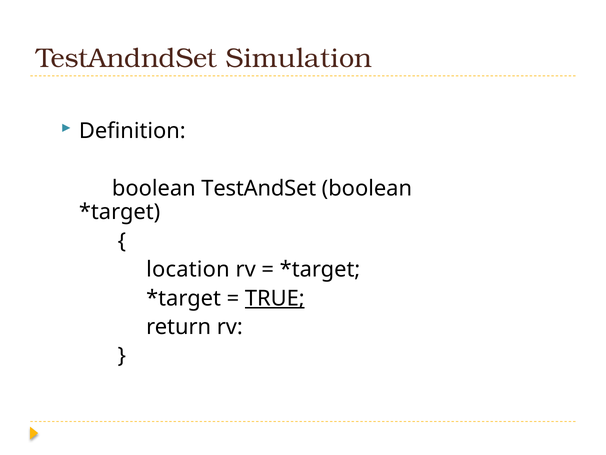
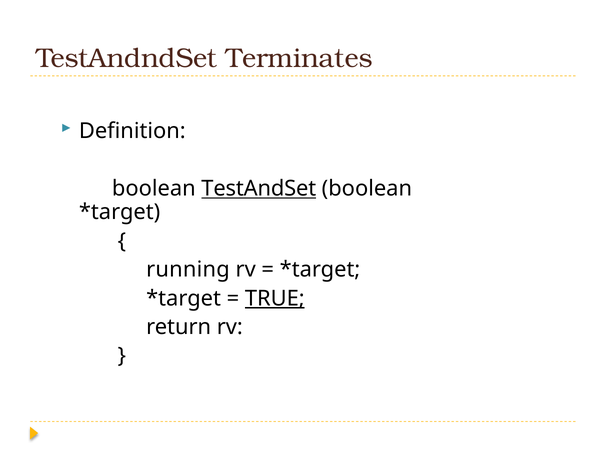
Simulation: Simulation -> Terminates (299, 58)
TestAndSet underline: none -> present (259, 188)
location: location -> running (188, 269)
